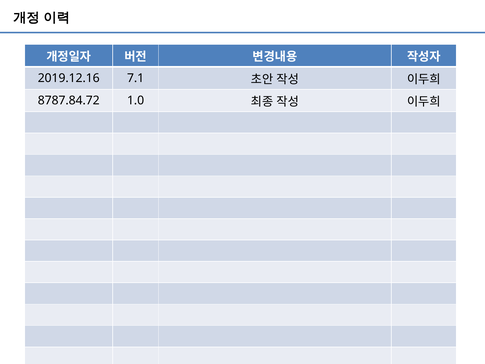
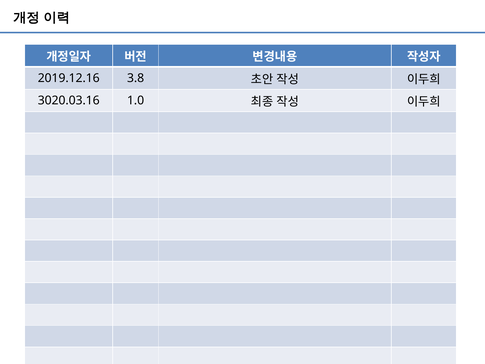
7.1: 7.1 -> 3.8 (136, 78)
8787.84.72: 8787.84.72 -> 3020.03.16 (69, 101)
